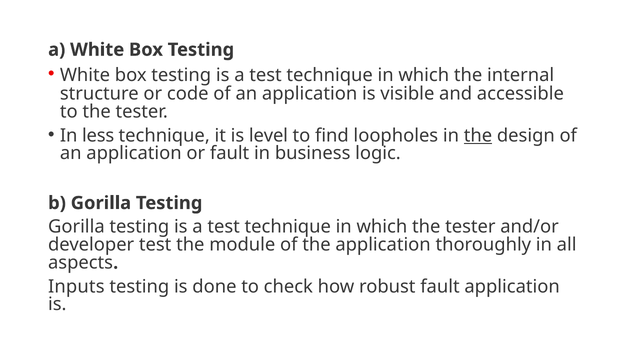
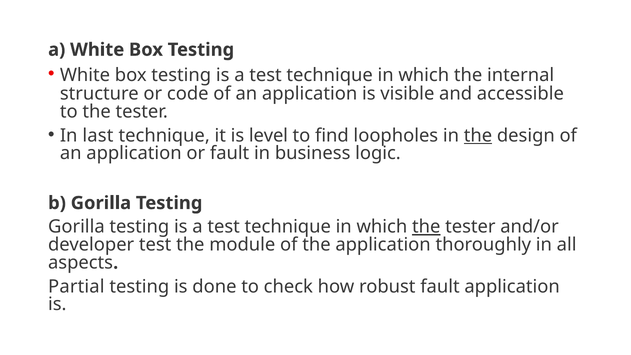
less: less -> last (98, 135)
the underline: none -> present (426, 227)
Inputs: Inputs -> Partial (76, 286)
